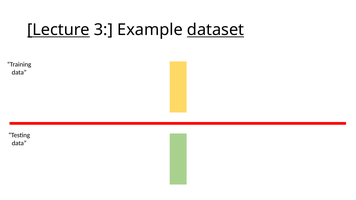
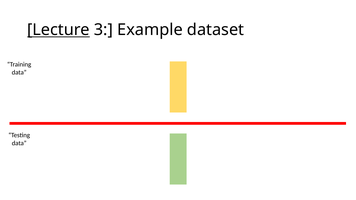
dataset underline: present -> none (216, 30)
